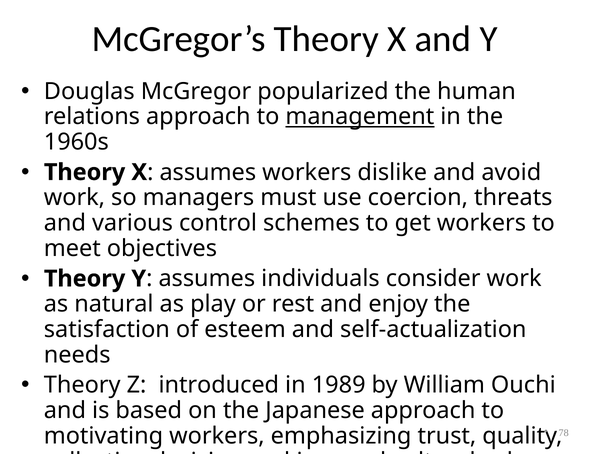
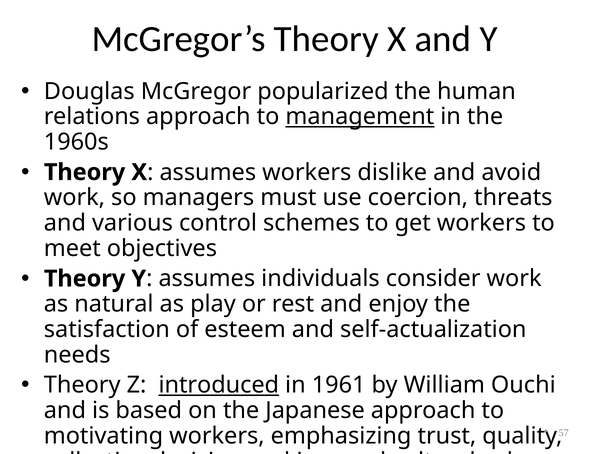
introduced underline: none -> present (219, 385)
1989: 1989 -> 1961 (339, 385)
78: 78 -> 57 (564, 433)
